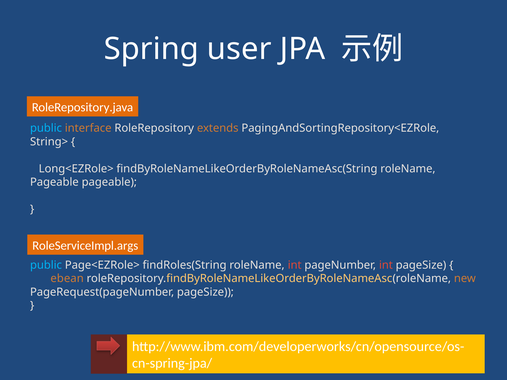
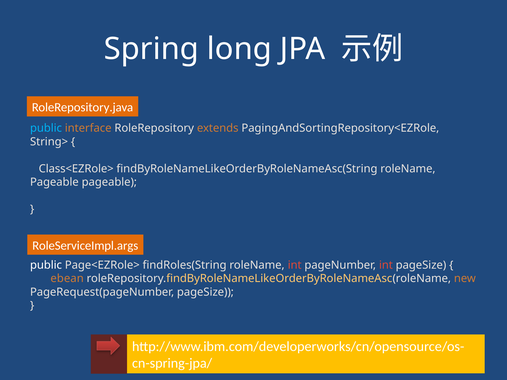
user: user -> long (239, 49)
Long<EZRole>: Long<EZRole> -> Class<EZRole> (76, 169)
public colour: light blue -> white (46, 265)
